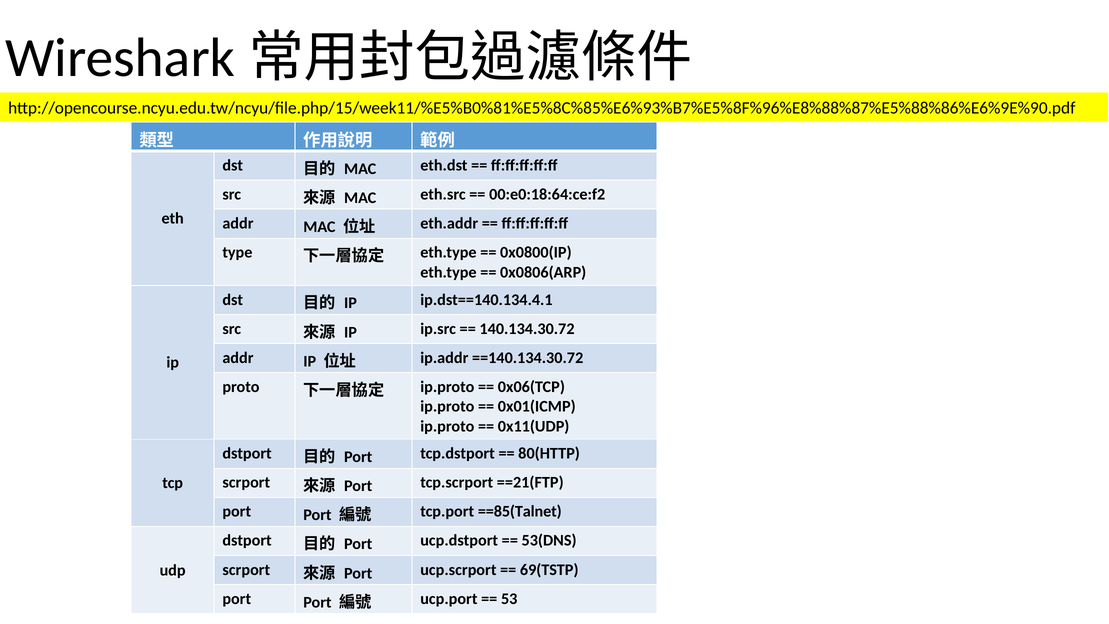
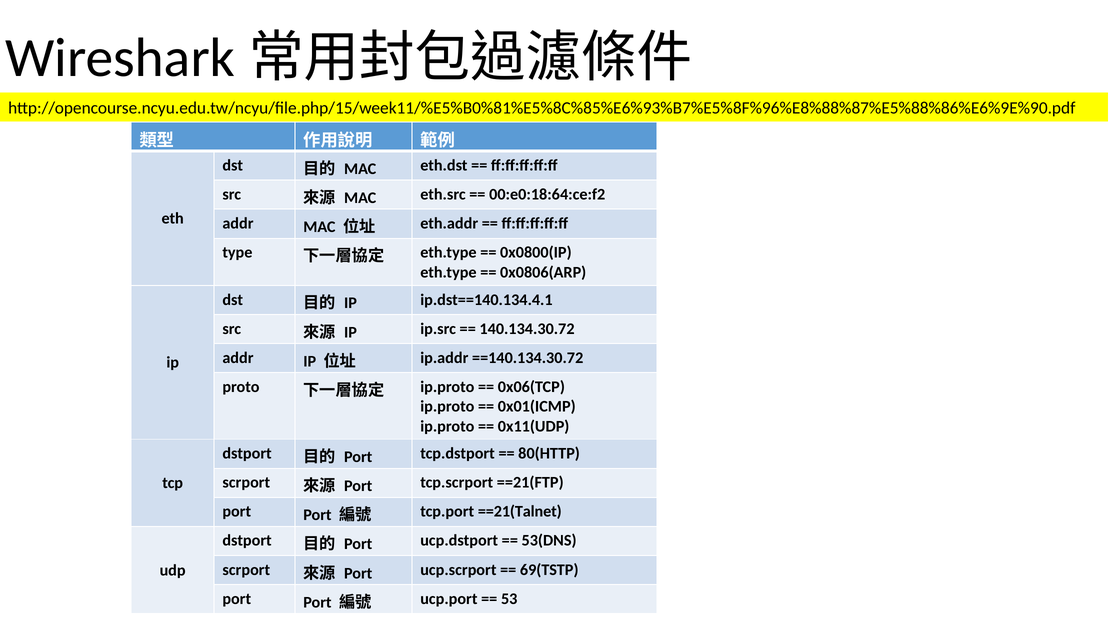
==85(Talnet: ==85(Talnet -> ==21(Talnet (520, 511)
